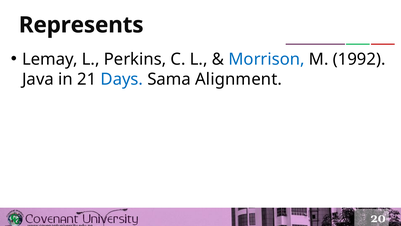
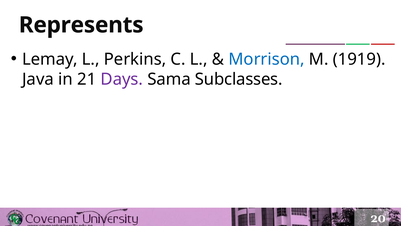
1992: 1992 -> 1919 (359, 59)
Days colour: blue -> purple (122, 79)
Alignment: Alignment -> Subclasses (239, 79)
